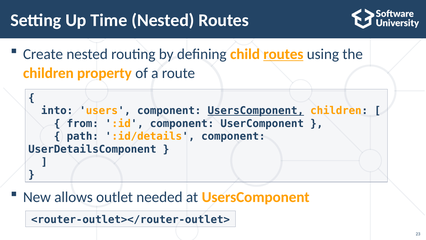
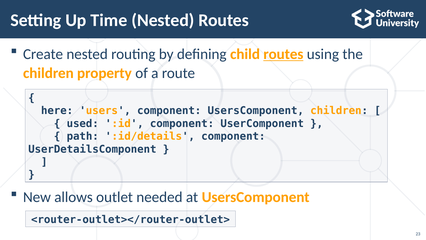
into: into -> here (57, 111)
UsersComponent underline: present -> none (256, 111)
from: from -> used (83, 123)
